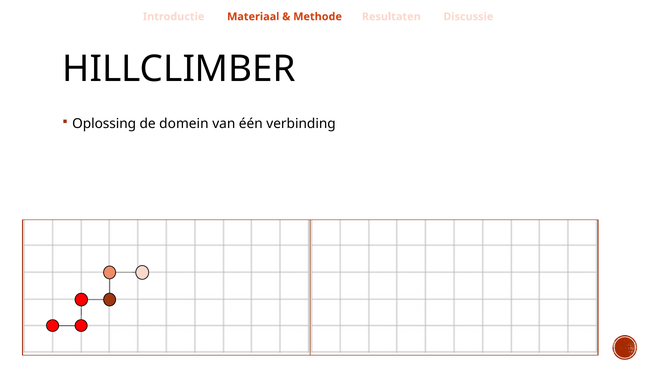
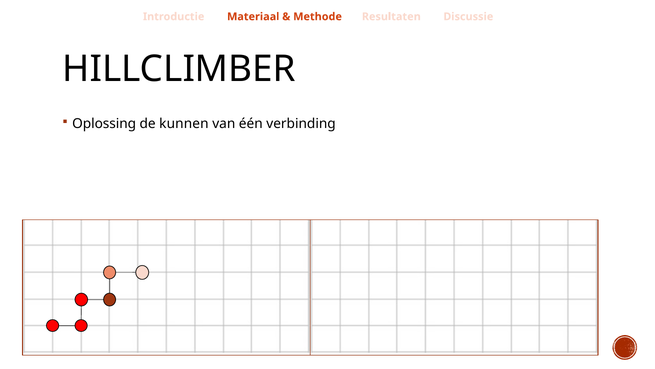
domein: domein -> kunnen (184, 124)
